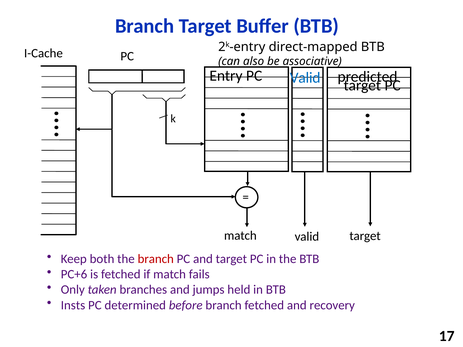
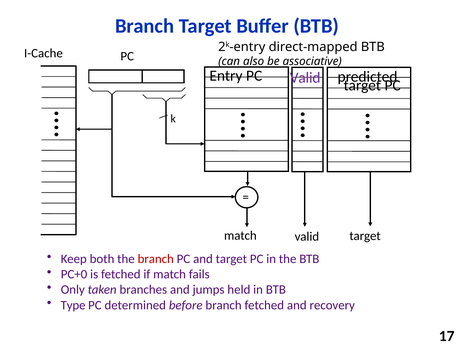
Valid colour: blue -> purple (305, 78)
PC+6: PC+6 -> PC+0 (74, 275)
Insts: Insts -> Type (73, 305)
